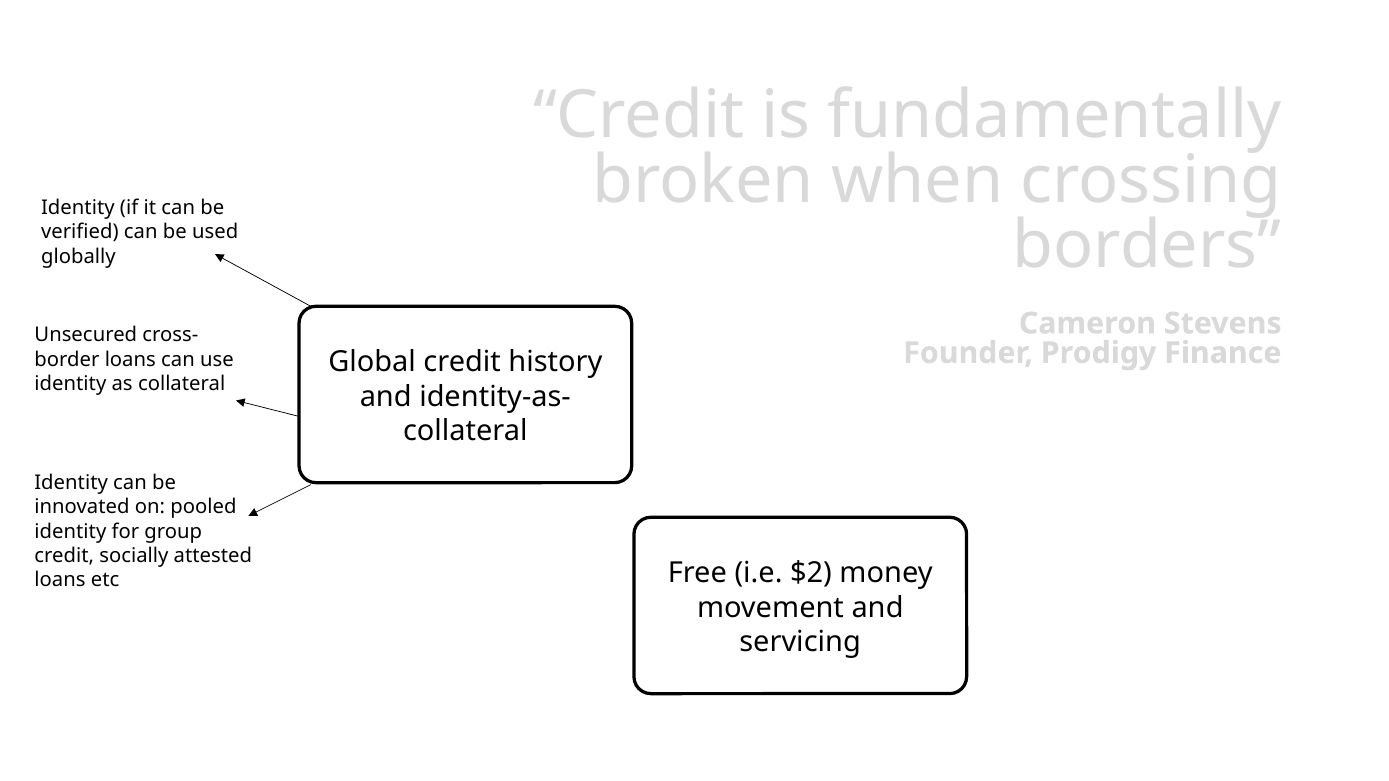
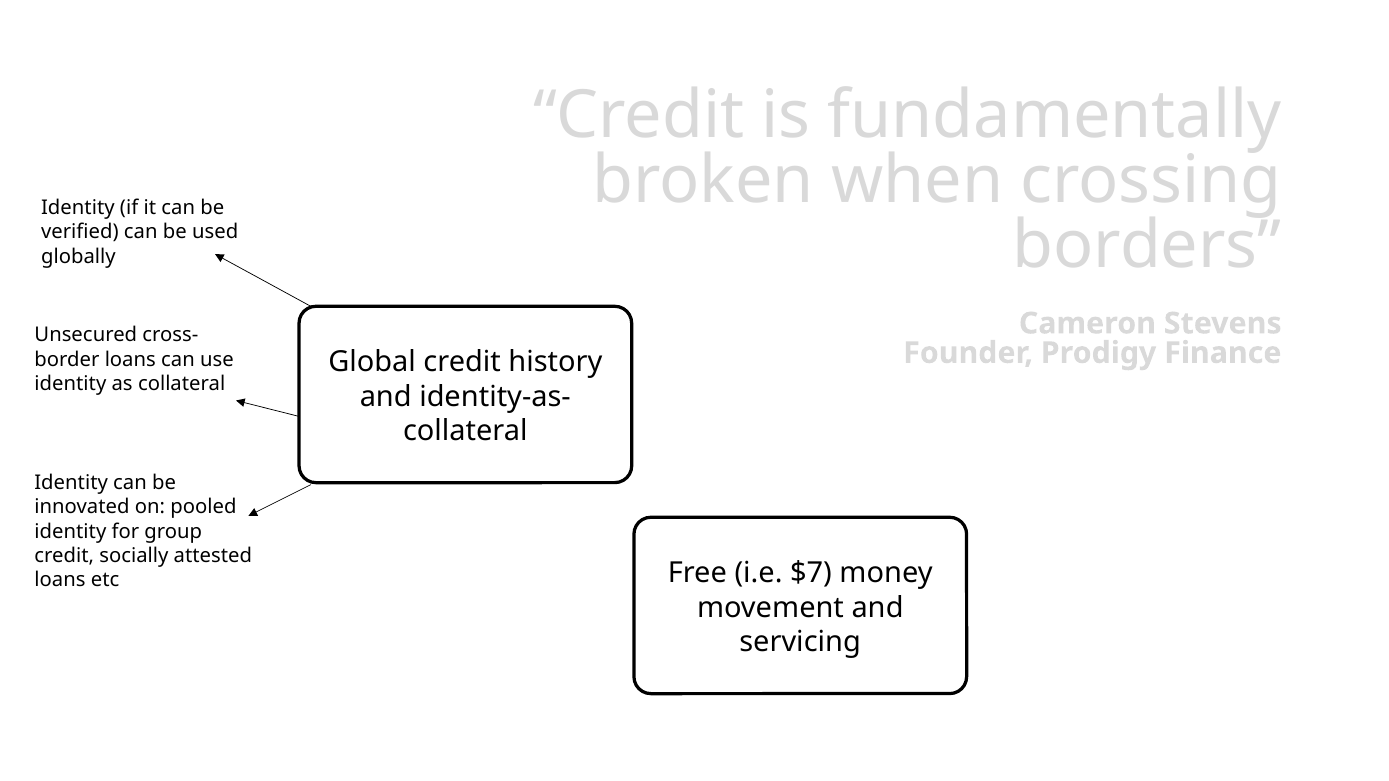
$2: $2 -> $7 (811, 573)
